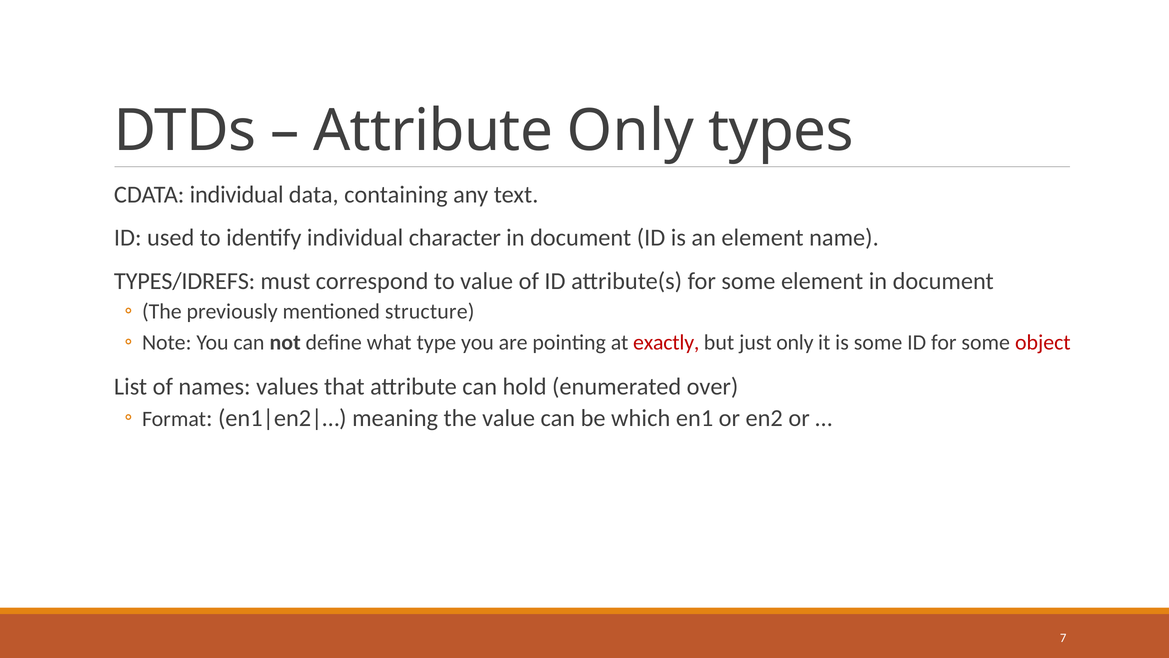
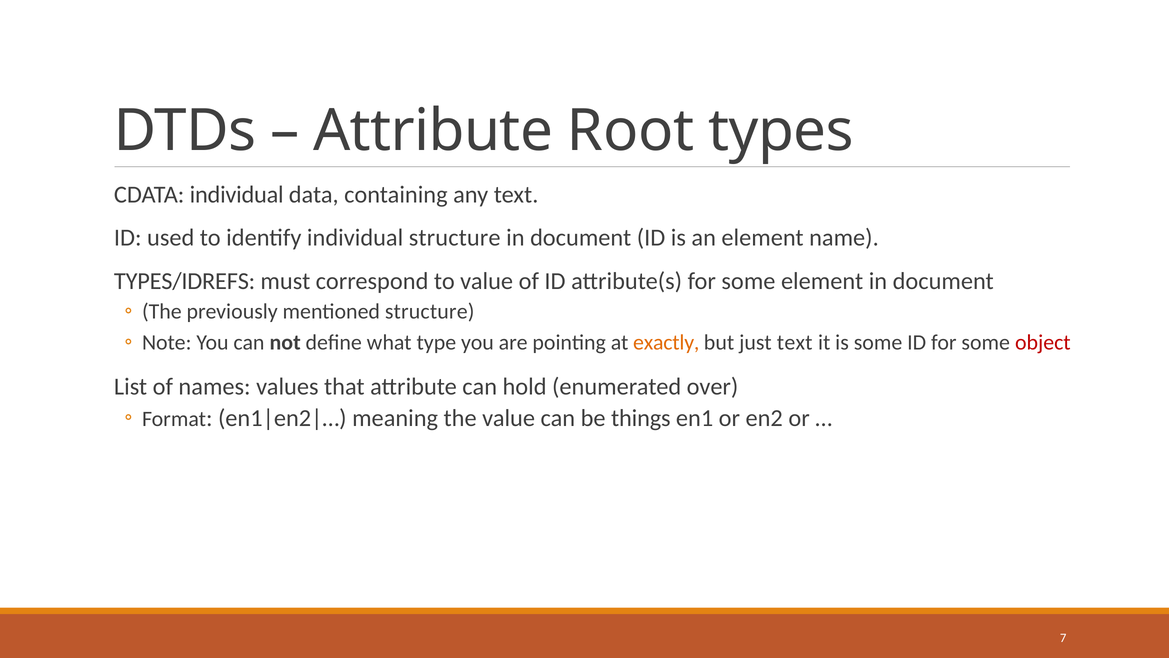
Attribute Only: Only -> Root (631, 131)
individual character: character -> structure (455, 238)
exactly colour: red -> orange (666, 342)
just only: only -> text (795, 342)
which: which -> things (641, 418)
